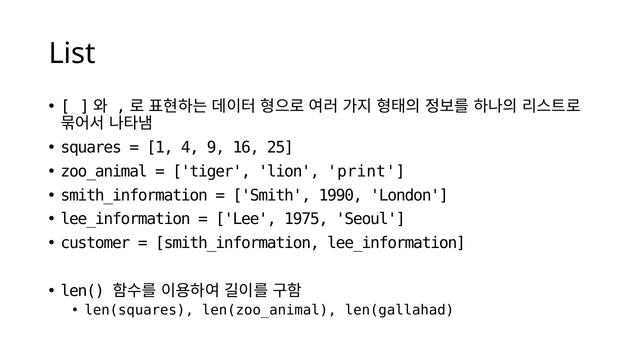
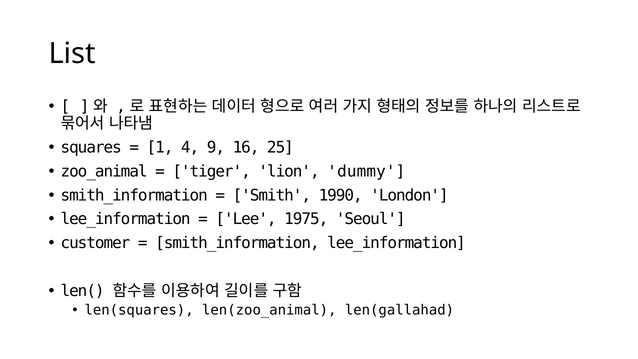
print: print -> dummy (366, 171)
